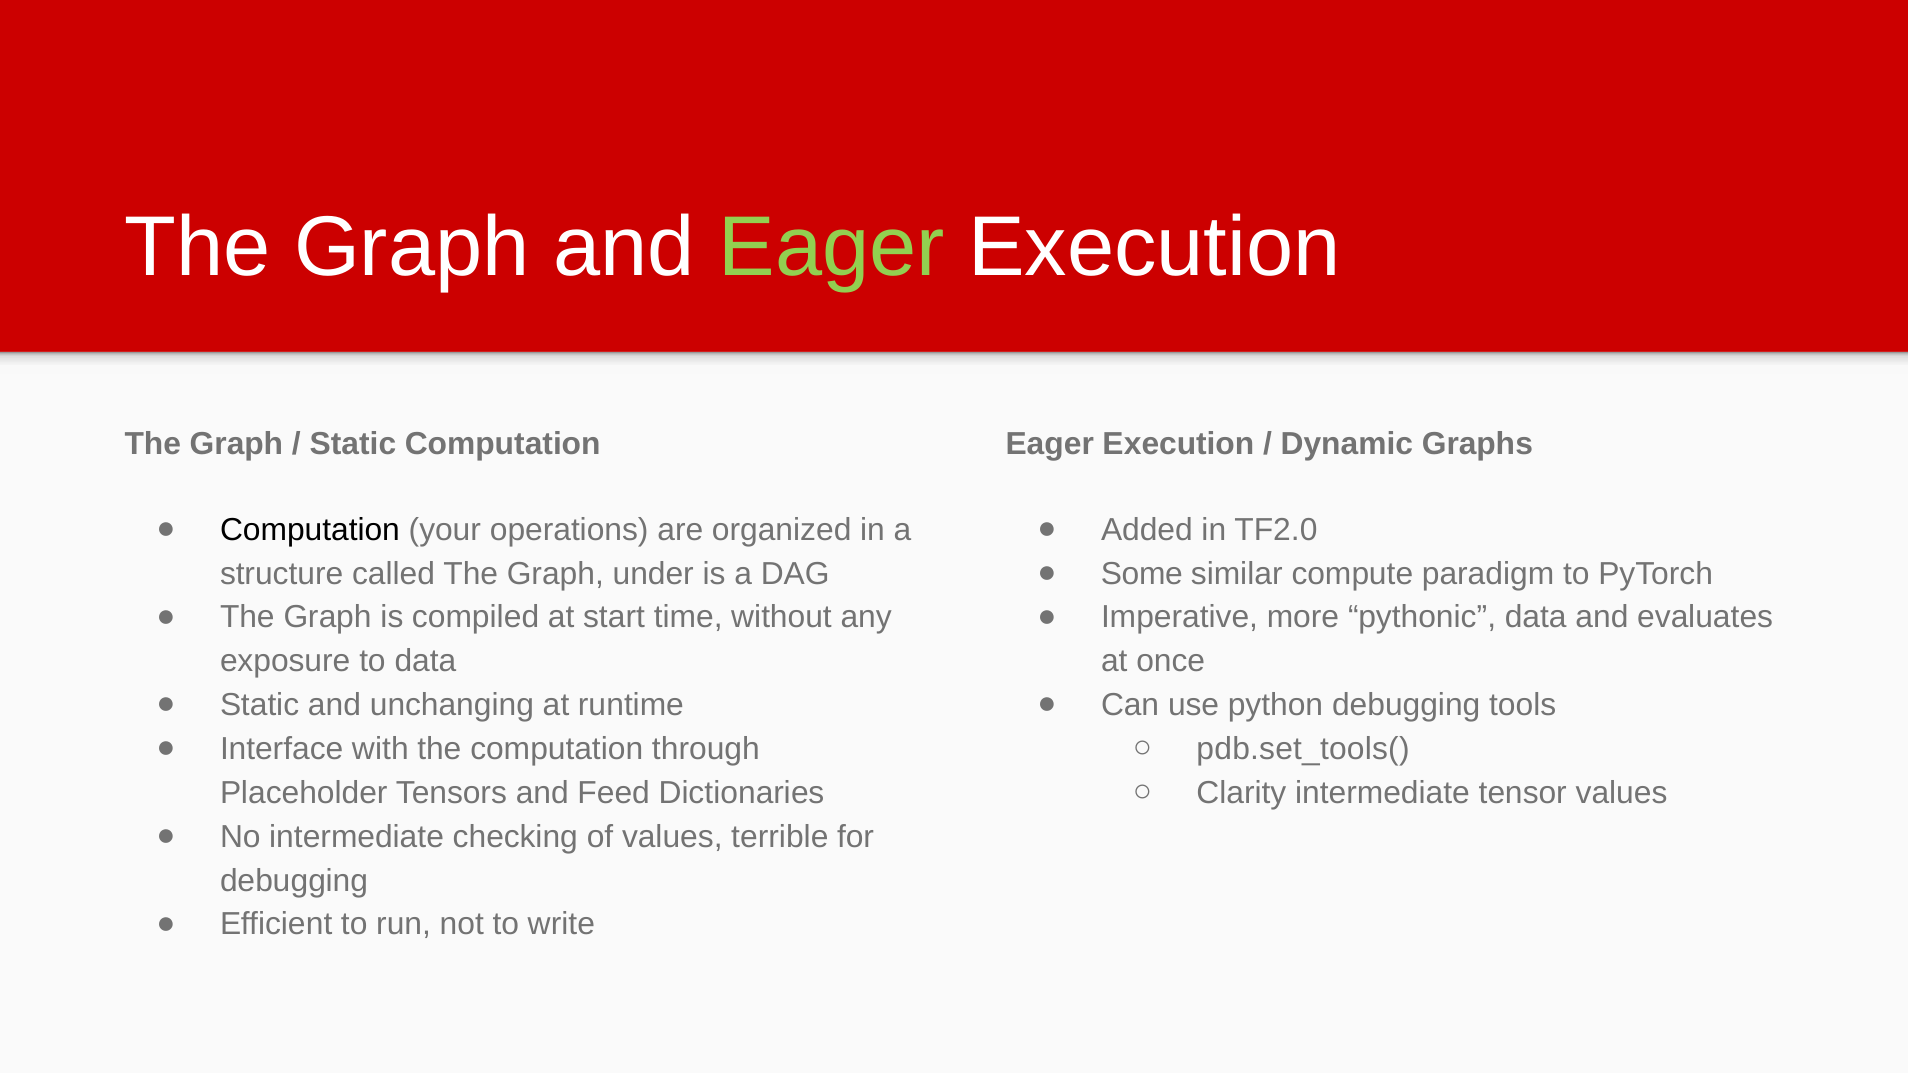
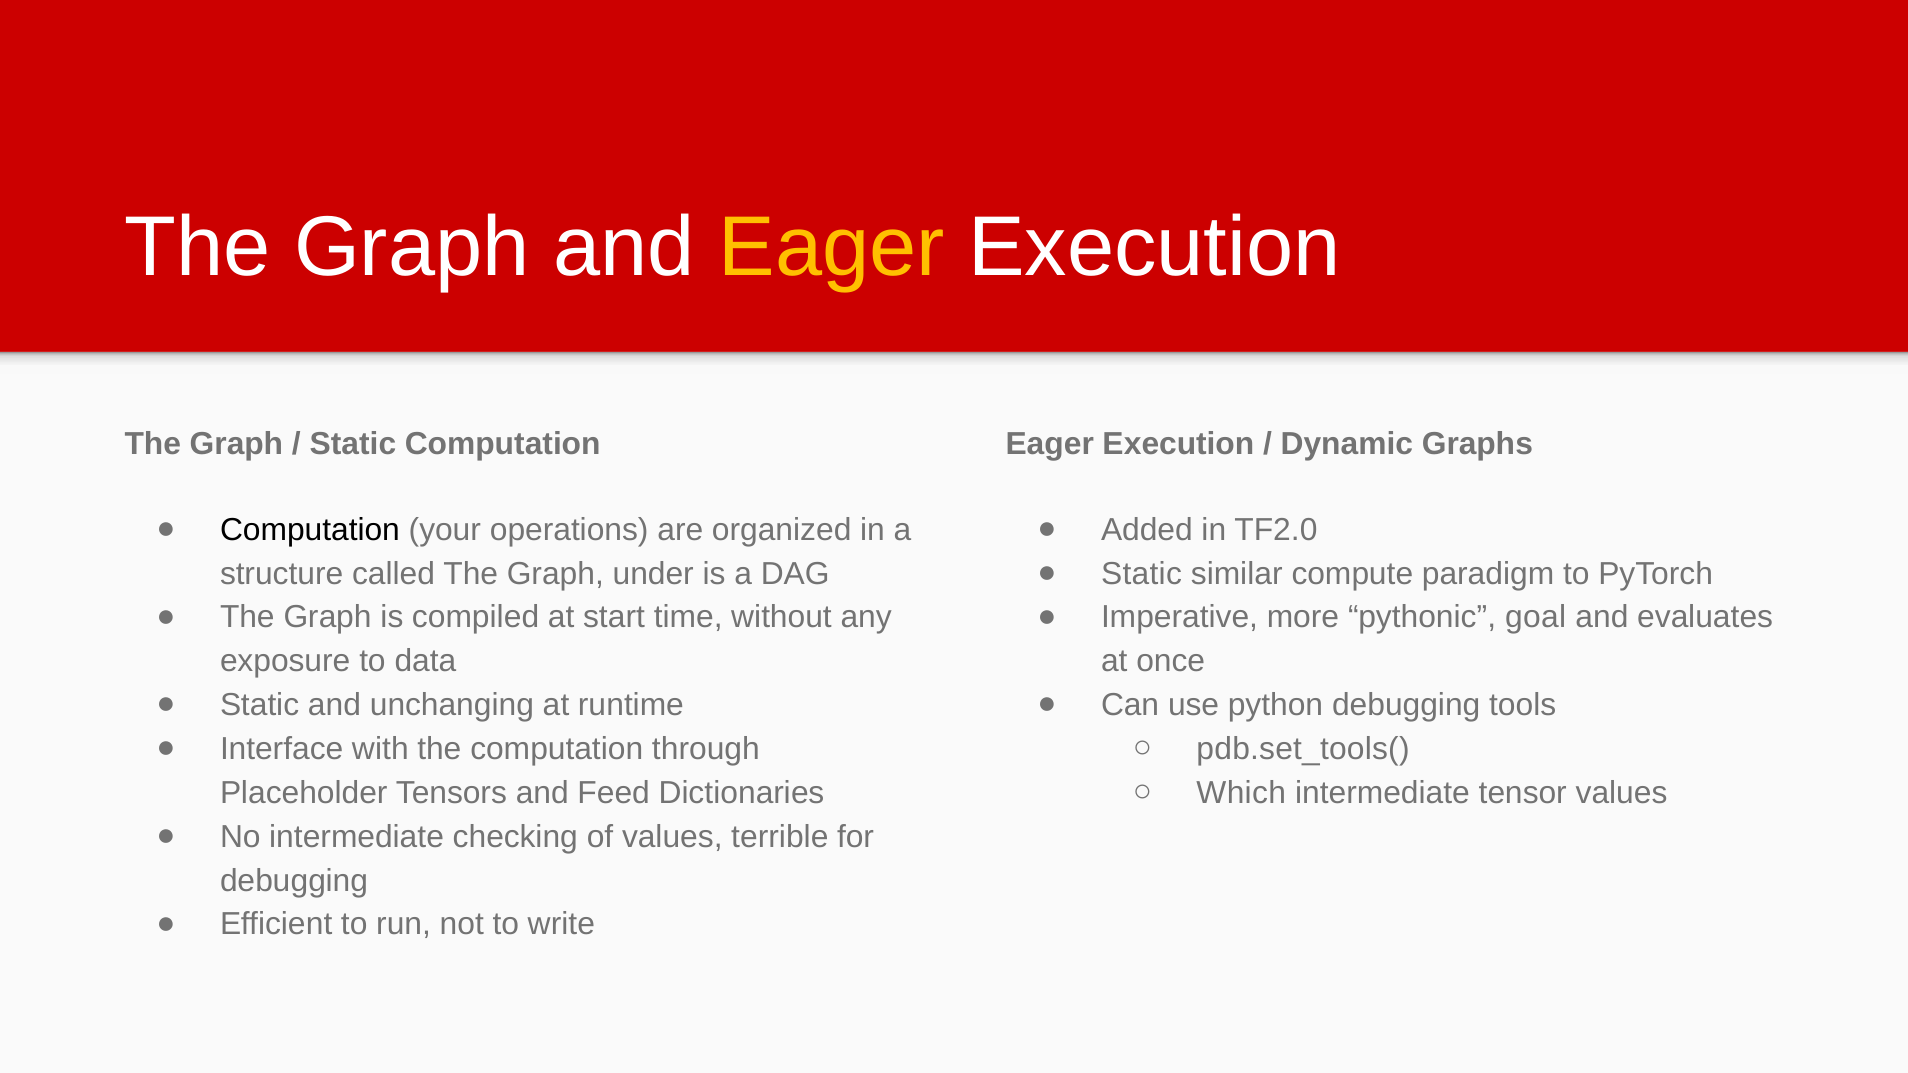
Eager colour: light green -> yellow (832, 247)
Some: Some -> Static (1142, 574)
pythonic data: data -> goal (1536, 618)
Clarity: Clarity -> Which (1241, 793)
